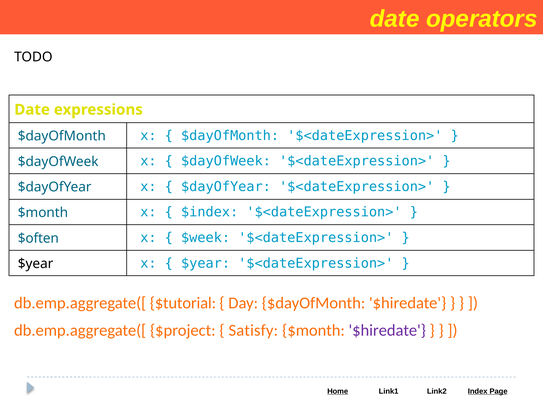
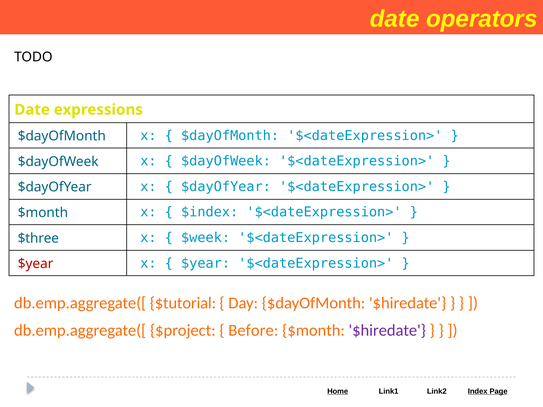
$often: $often -> $three (38, 238)
$year colour: black -> red (36, 264)
Satisfy: Satisfy -> Before (253, 331)
